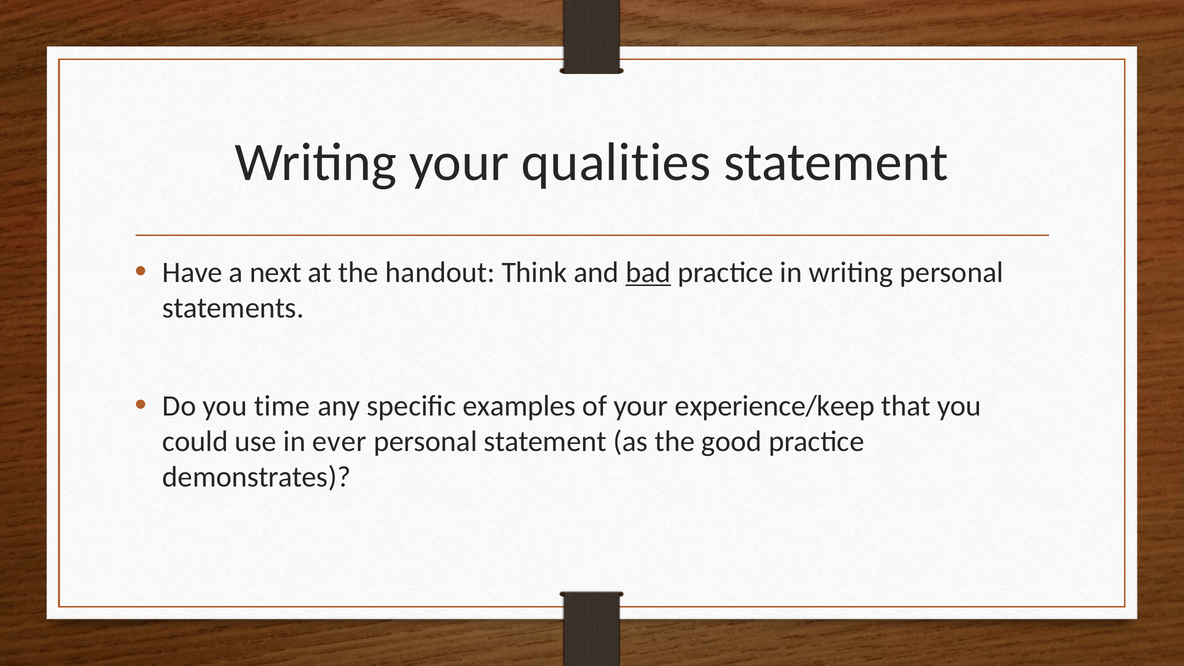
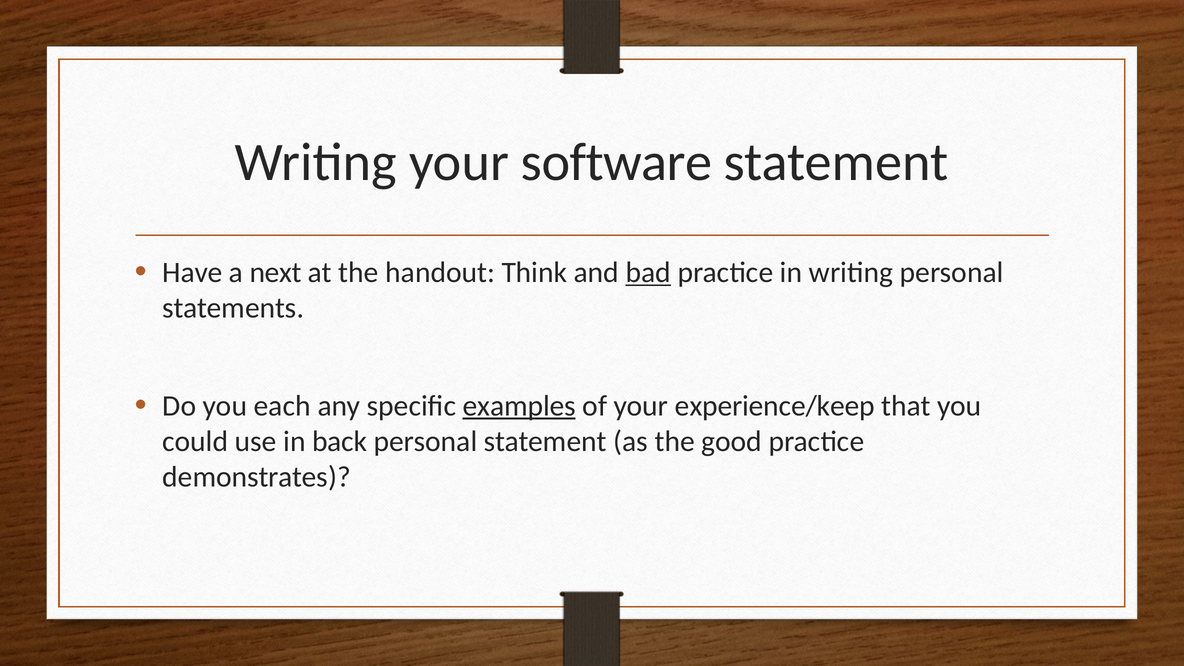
qualities: qualities -> software (617, 162)
time: time -> each (282, 406)
examples underline: none -> present (519, 406)
ever: ever -> back (340, 441)
